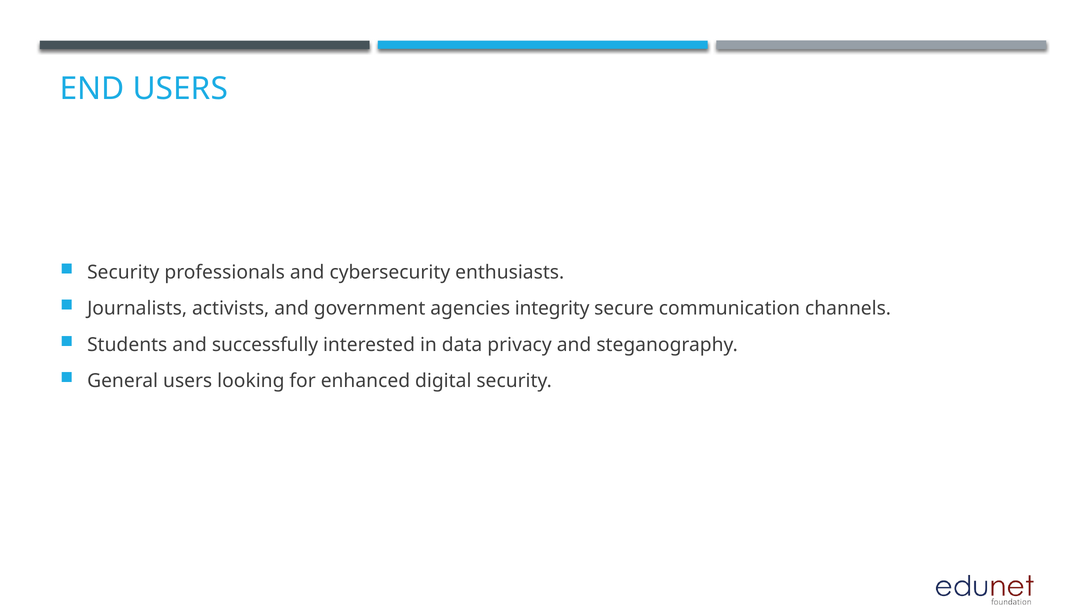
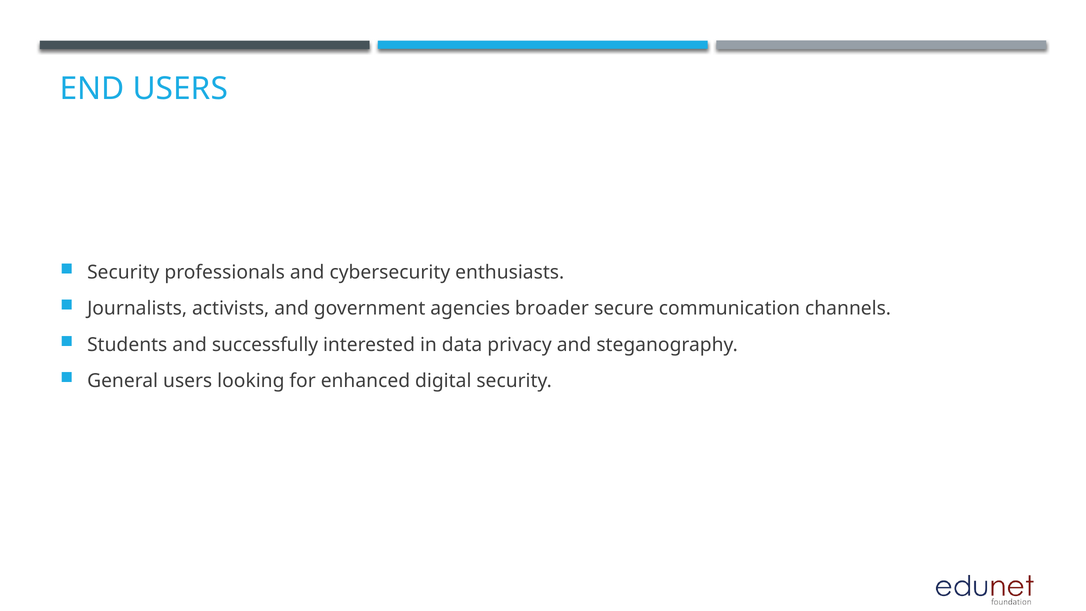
integrity: integrity -> broader (552, 309)
